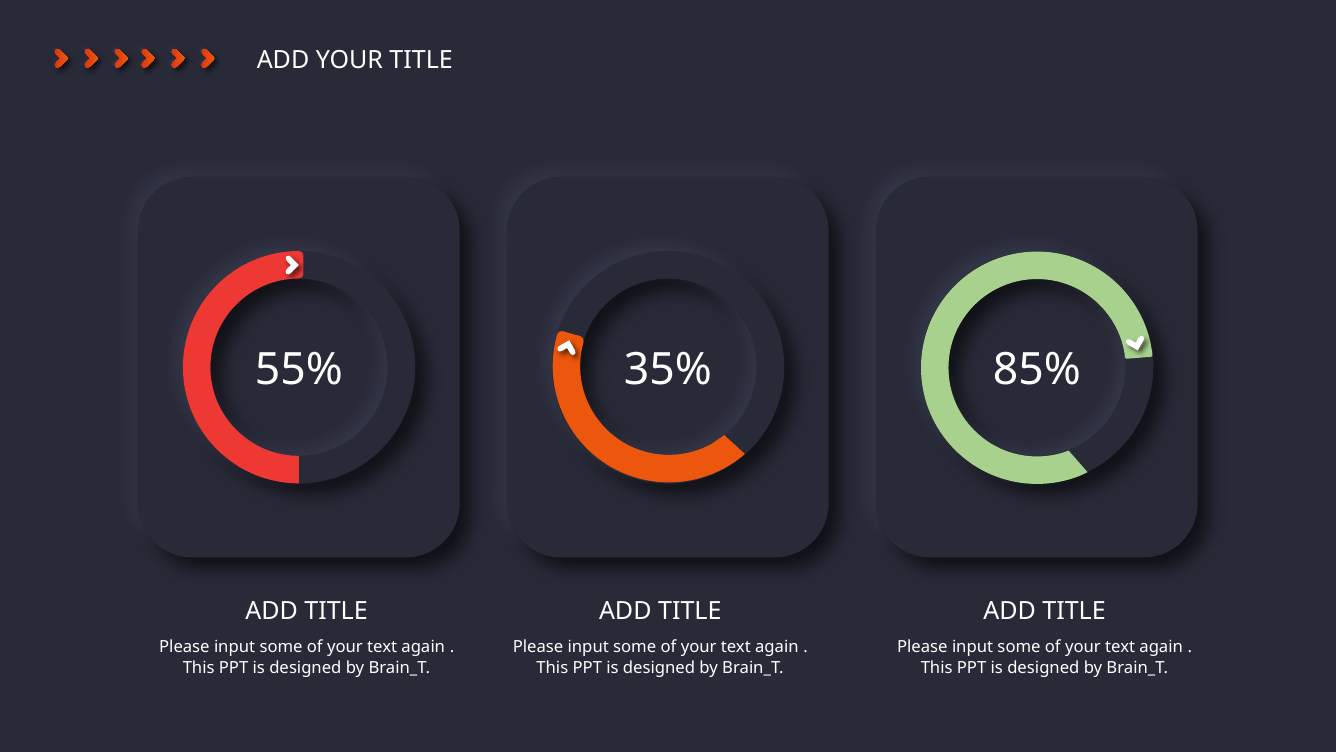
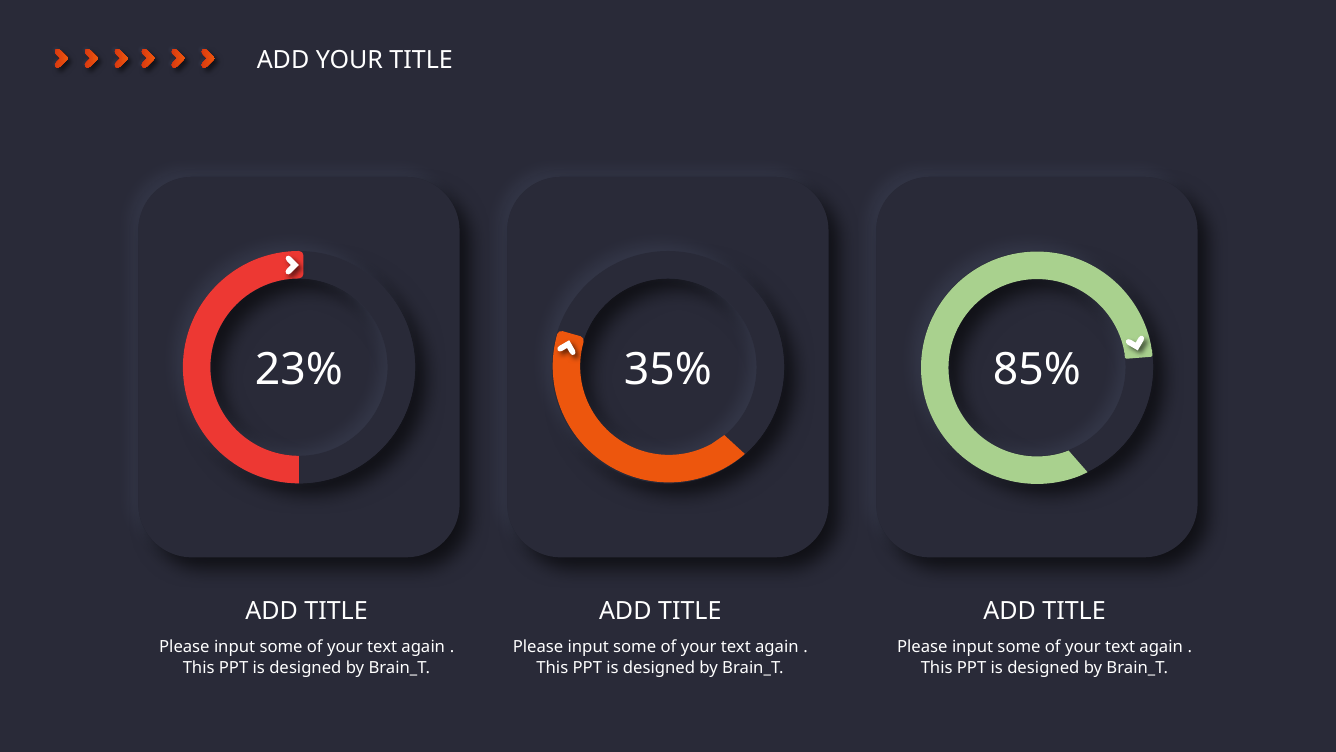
55%: 55% -> 23% (299, 370)
